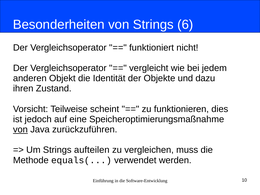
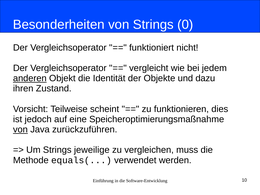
6: 6 -> 0 (185, 25)
anderen underline: none -> present (30, 78)
aufteilen: aufteilen -> jeweilige (92, 150)
